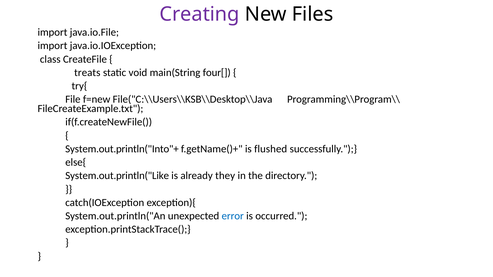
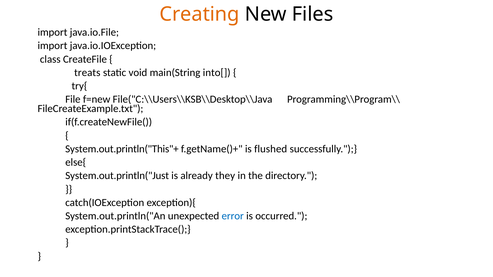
Creating colour: purple -> orange (200, 14)
four[: four[ -> into[ (217, 73)
System.out.println("Into"+: System.out.println("Into"+ -> System.out.println("This"+ (122, 149)
System.out.println("Like: System.out.println("Like -> System.out.println("Just (117, 176)
